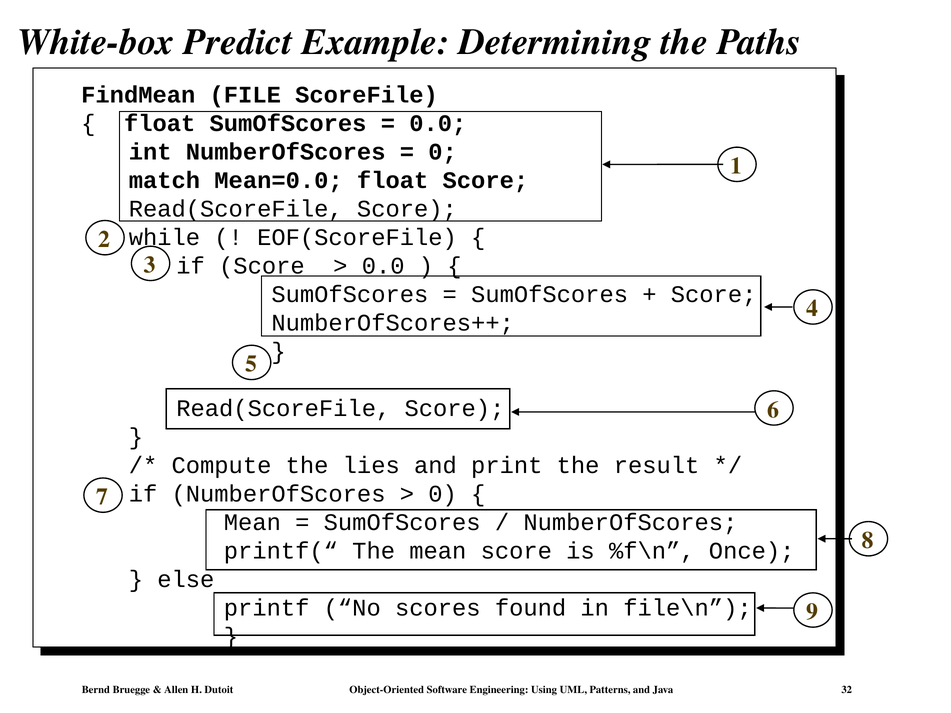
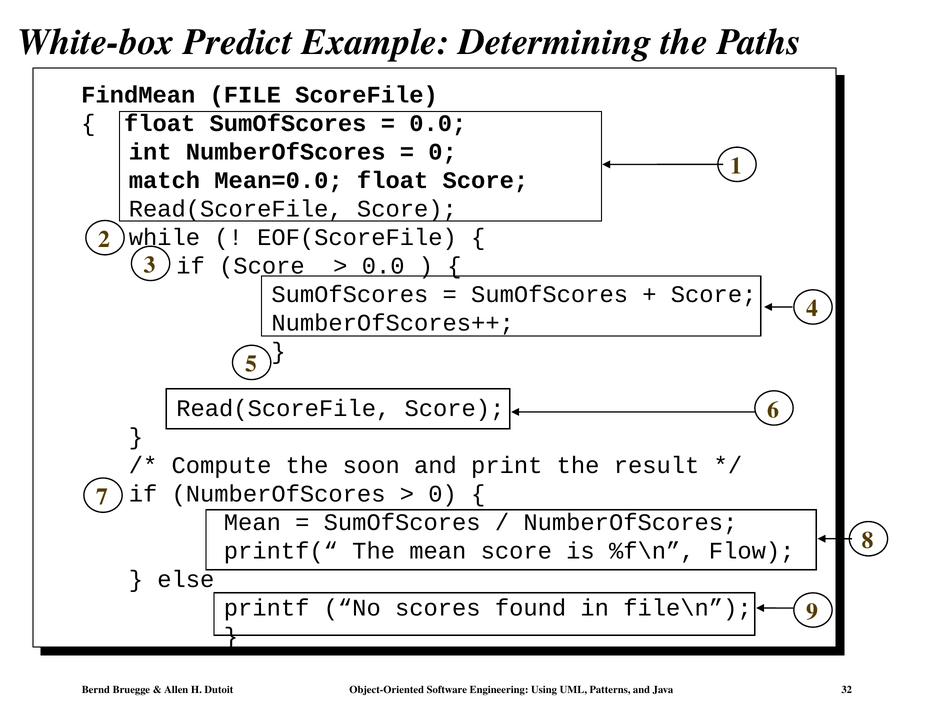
lies: lies -> soon (371, 466)
Once: Once -> Flow (752, 551)
